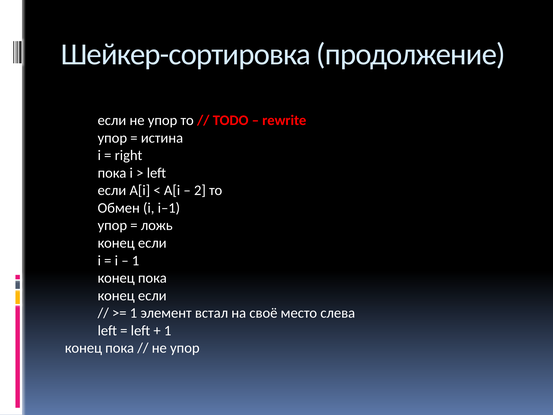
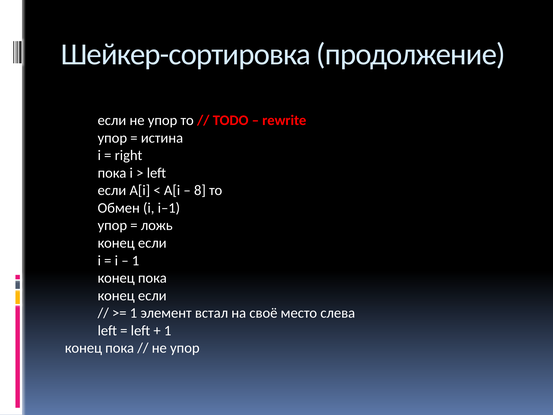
2: 2 -> 8 (200, 190)
